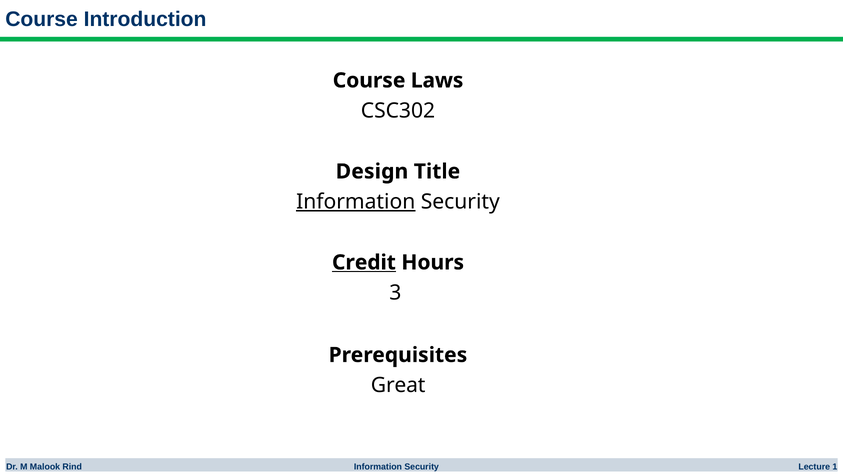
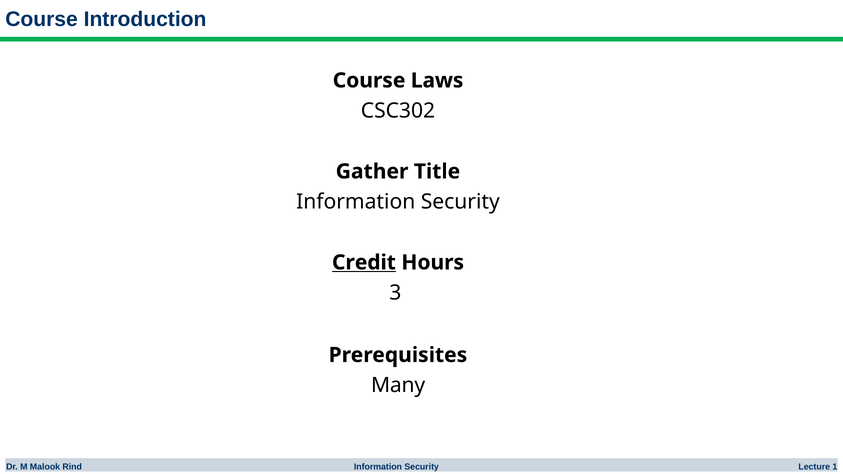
Design: Design -> Gather (372, 172)
Information underline: present -> none (356, 202)
Great: Great -> Many (398, 386)
